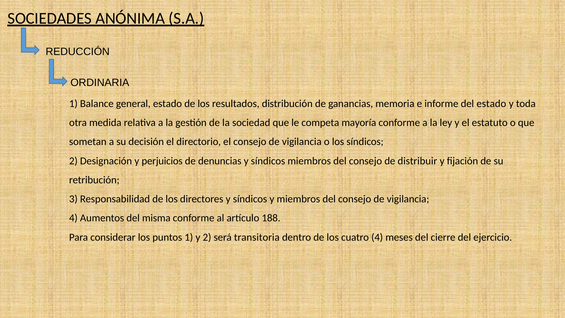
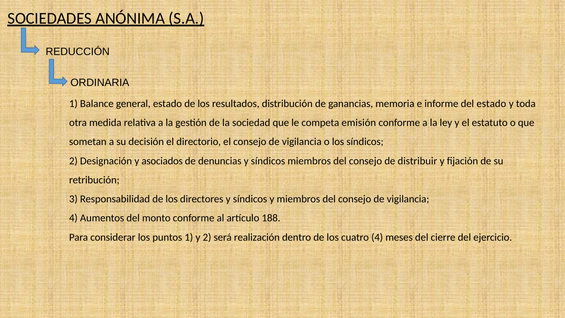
mayoría: mayoría -> emisión (359, 123)
perjuicios: perjuicios -> asociados (162, 161)
misma: misma -> monto (156, 218)
transitoria: transitoria -> realización (257, 237)
